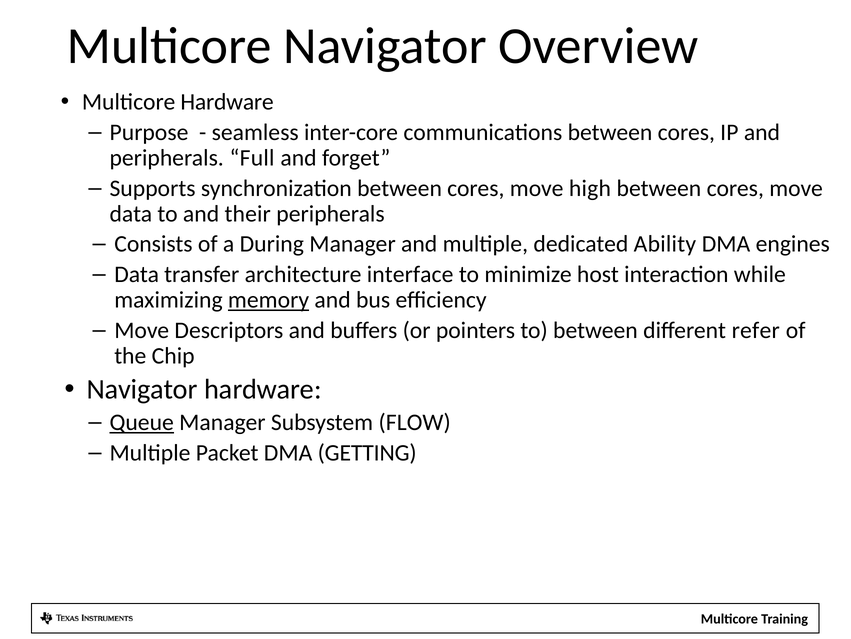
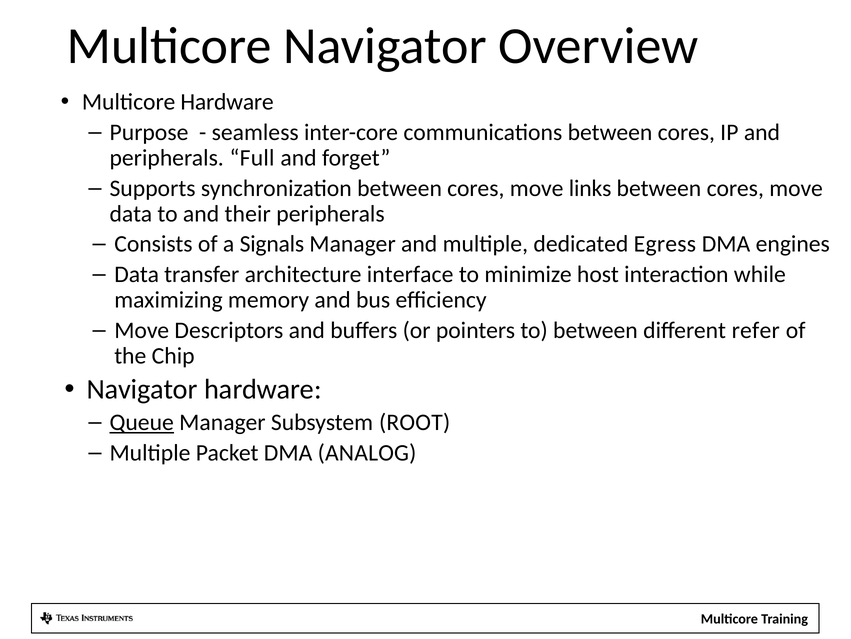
high: high -> links (590, 188)
During: During -> Signals (272, 244)
Ability: Ability -> Egress (665, 244)
memory underline: present -> none (269, 300)
FLOW: FLOW -> ROOT (415, 422)
GETTING: GETTING -> ANALOG (367, 452)
